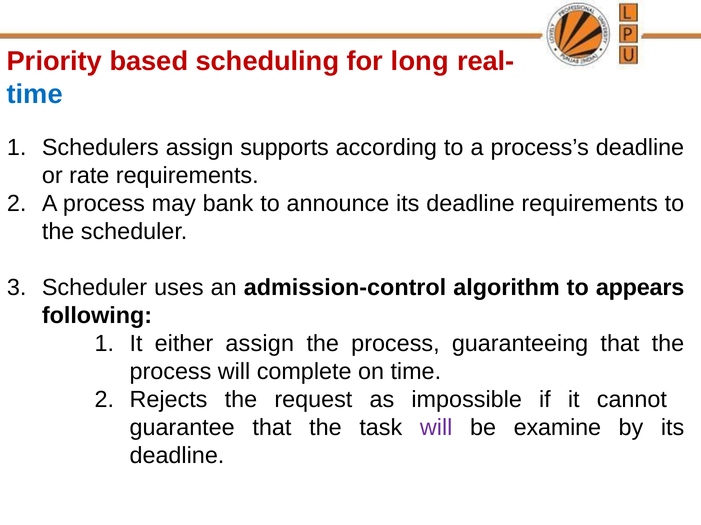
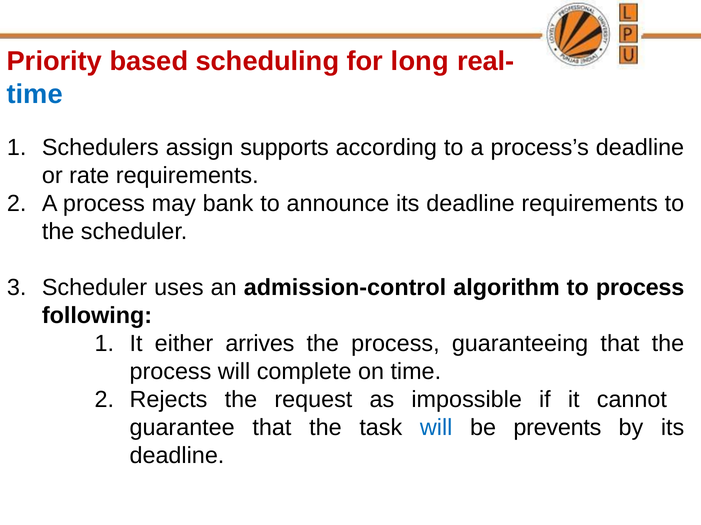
to appears: appears -> process (640, 288)
either assign: assign -> arrives (260, 344)
will colour: purple -> blue (436, 428)
examine: examine -> prevents (557, 428)
